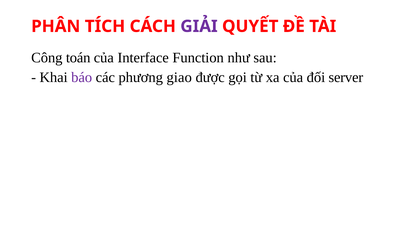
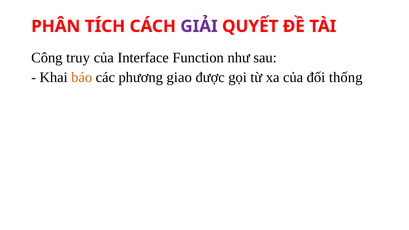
toán: toán -> truy (78, 58)
báo colour: purple -> orange (82, 77)
server: server -> thống (346, 77)
